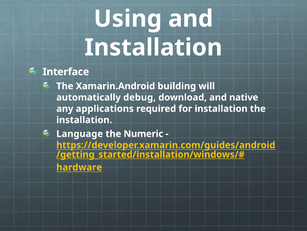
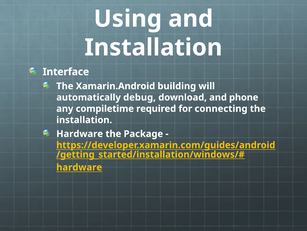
native: native -> phone (244, 97)
applications: applications -> compiletime (105, 108)
for installation: installation -> connecting (221, 108)
Language: Language -> Hardware (80, 133)
Numeric: Numeric -> Package (143, 133)
